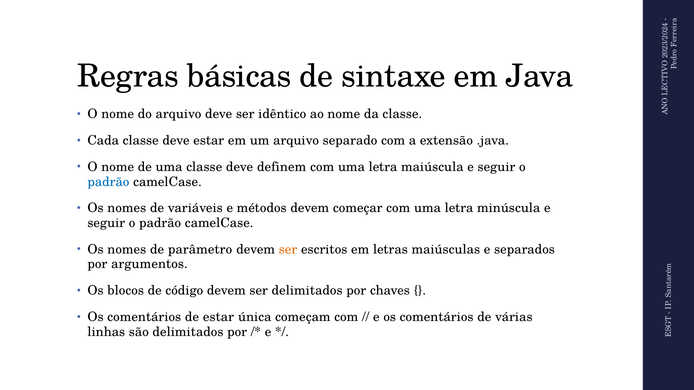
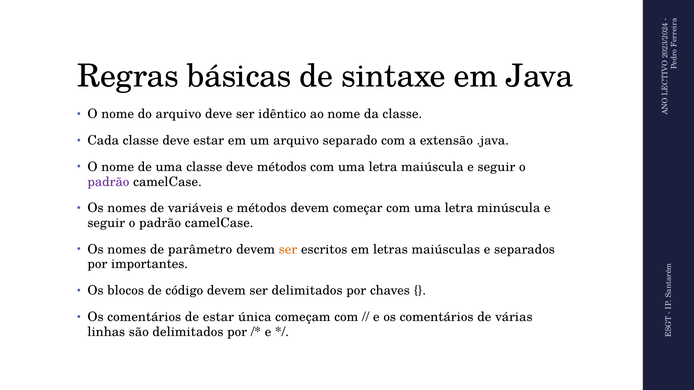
deve definem: definem -> métodos (282, 167)
padrão colour: blue -> purple (108, 182)
argumentos: argumentos -> importantes (150, 264)
